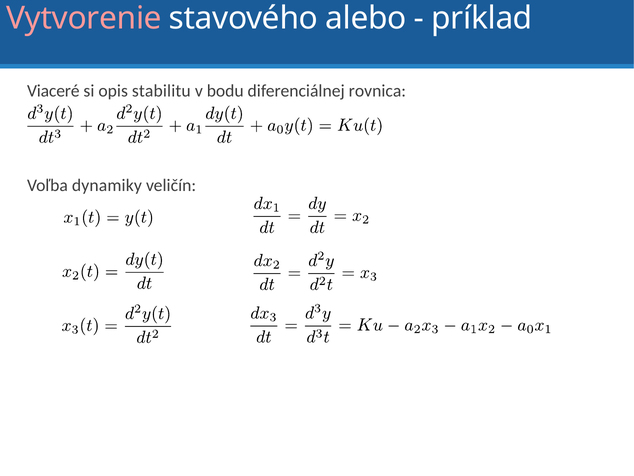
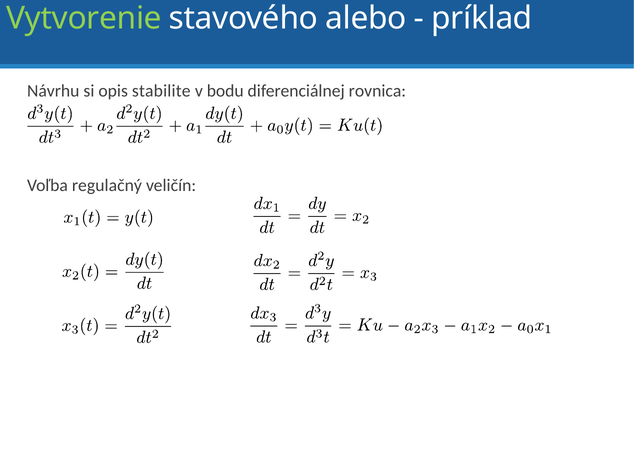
Vytvorenie colour: pink -> light green (84, 18)
Viaceré: Viaceré -> Návrhu (53, 91)
stabilitu: stabilitu -> stabilite (161, 91)
dynamiky: dynamiky -> regulačný (107, 185)
